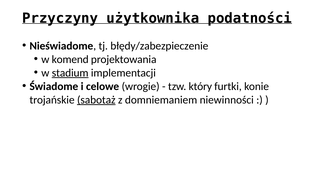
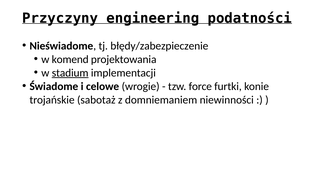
użytkownika: użytkownika -> engineering (153, 18)
który: który -> force (200, 86)
sabotaż underline: present -> none (96, 100)
